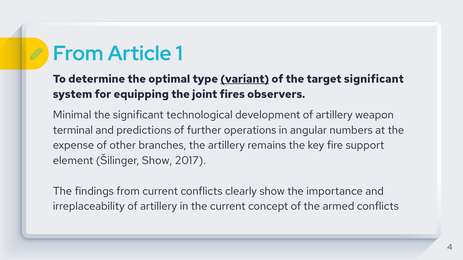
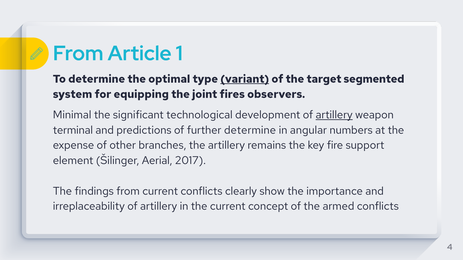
target significant: significant -> segmented (374, 79)
artillery underline: none -> present (334, 115)
further operations: operations -> determine (250, 130)
Šilinger Show: Show -> Aerial (157, 161)
